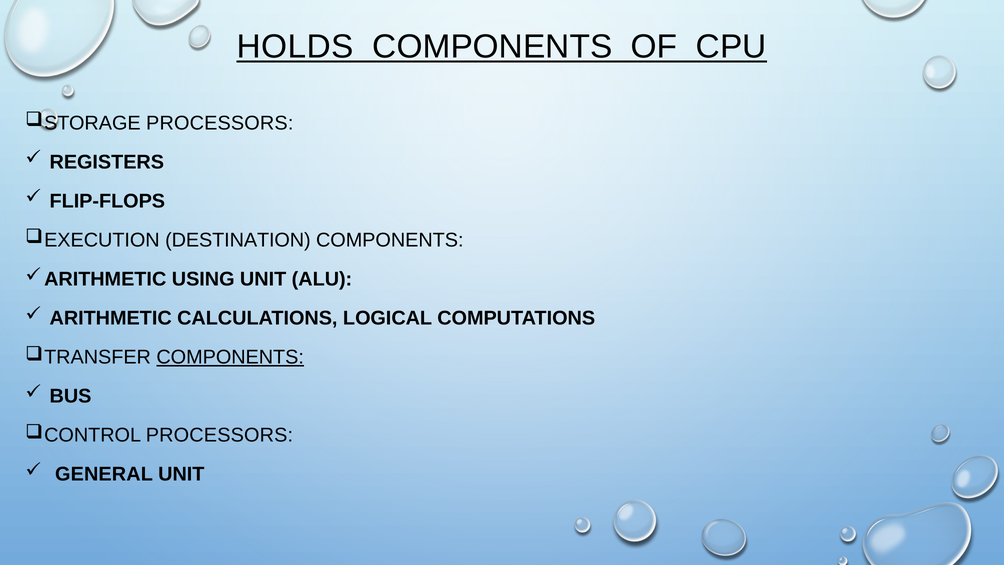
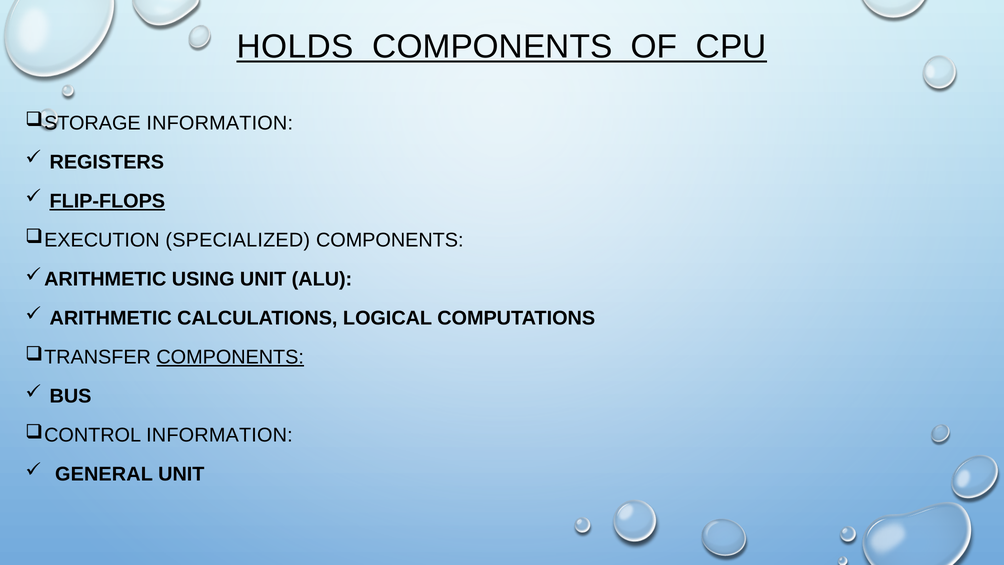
PROCESSORS: PROCESSORS -> INFORMATION (220, 123)
FLIP-FLOPS underline: none -> present (107, 201)
DESTINATION: DESTINATION -> SPECIALIZED (238, 240)
PROCESSORS: PROCESSORS -> INFORMATION (219, 435)
